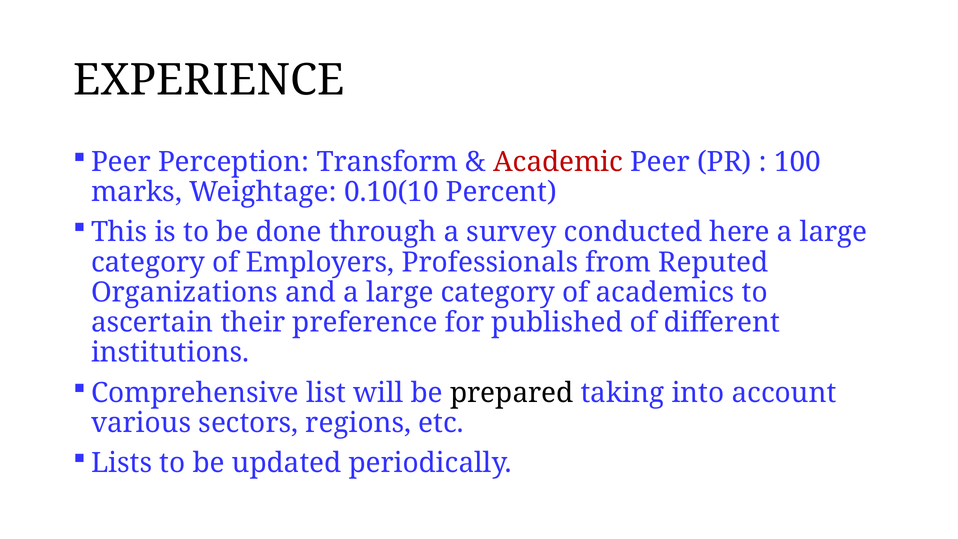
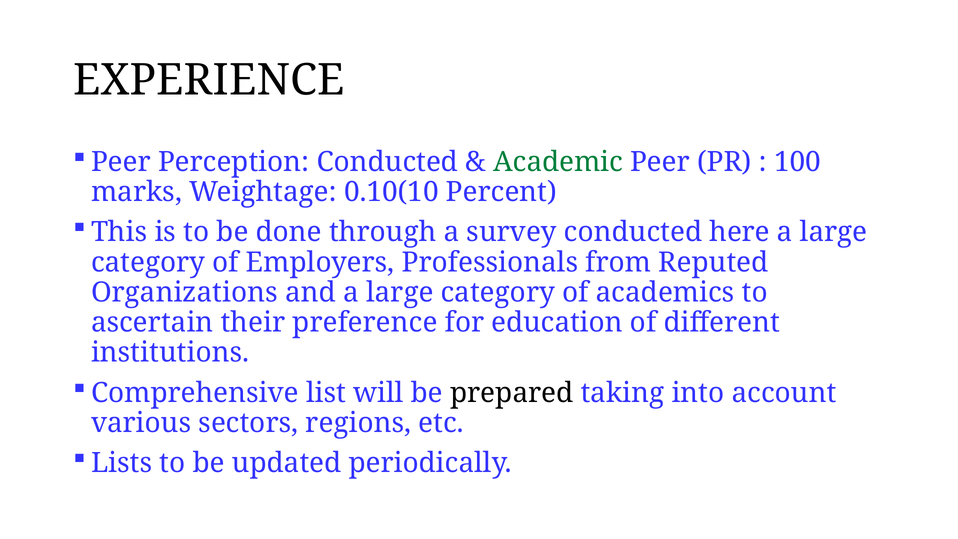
Perception Transform: Transform -> Conducted (387, 162)
Academic colour: red -> green (558, 162)
published: published -> education (557, 323)
